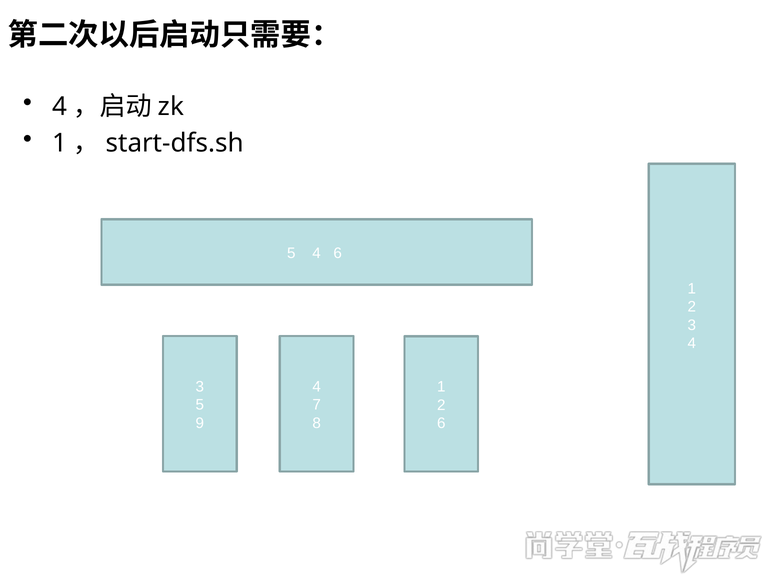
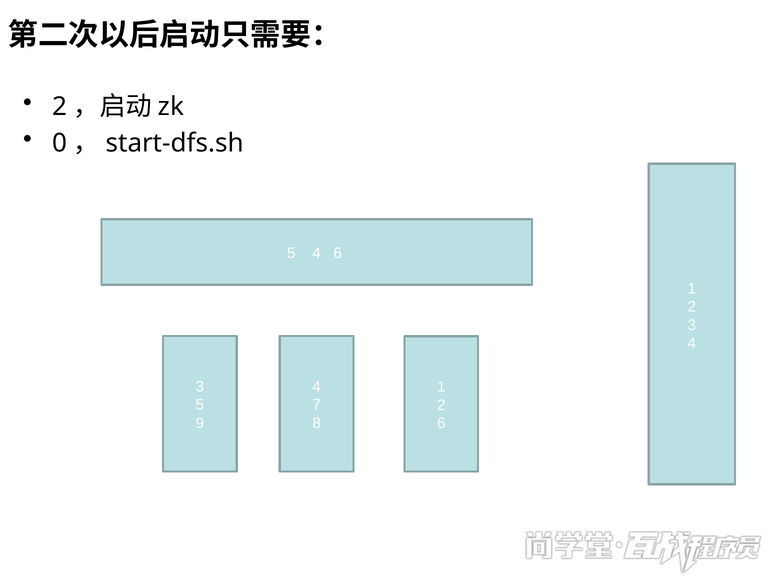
4: 4 -> 2 (60, 107)
1: 1 -> 0 (60, 143)
